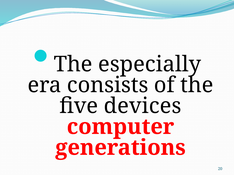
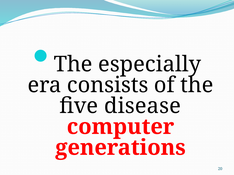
devices: devices -> disease (143, 106)
